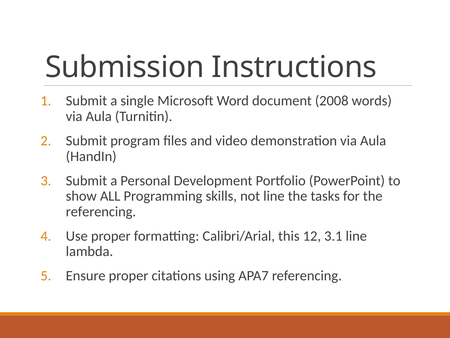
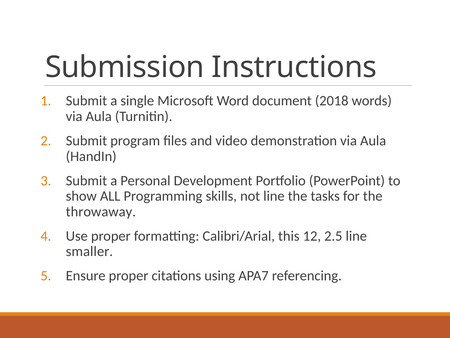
2008: 2008 -> 2018 (332, 101)
referencing: referencing -> throwaway (101, 211)
3.1: 3.1 -> 2.5 (333, 236)
lambda: lambda -> smaller (89, 251)
